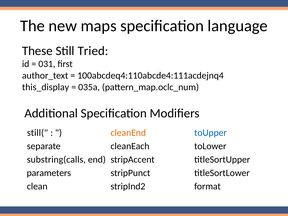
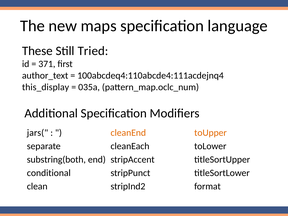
031: 031 -> 371 (47, 64)
still(: still( -> jars( (37, 133)
toUpper colour: blue -> orange (211, 133)
substring(calls: substring(calls -> substring(both (56, 160)
parameters: parameters -> conditional (49, 173)
